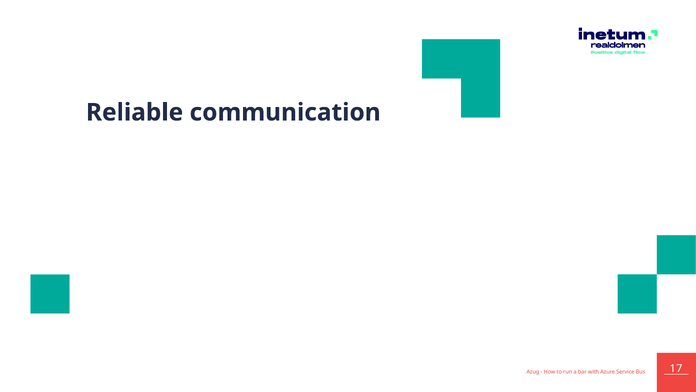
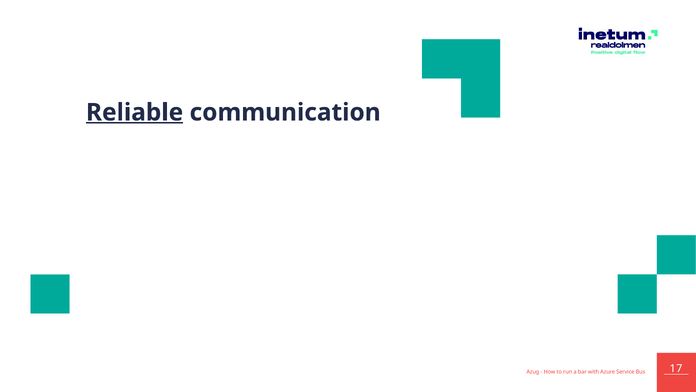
Reliable underline: none -> present (135, 112)
